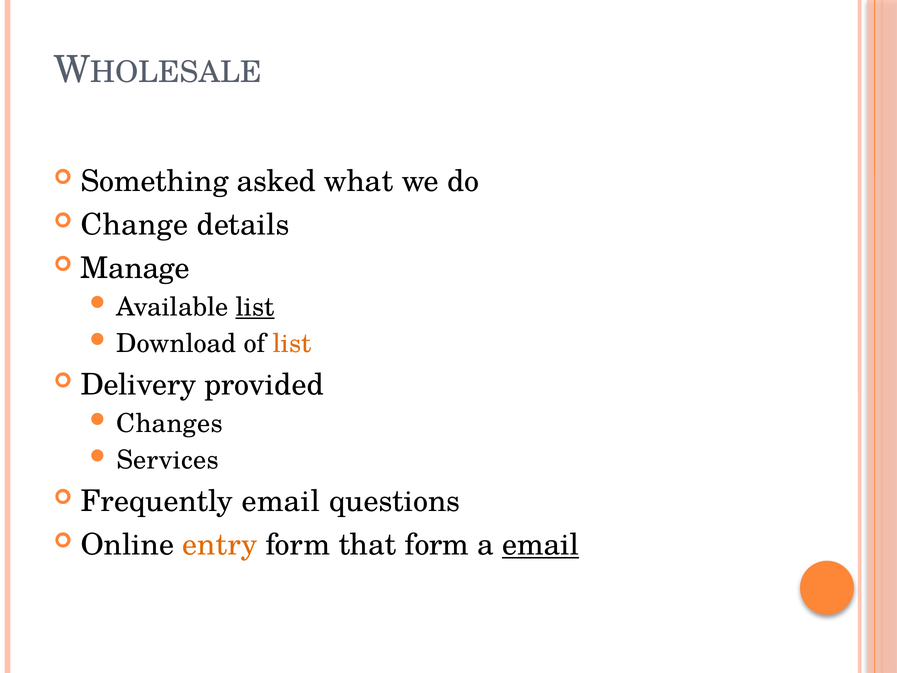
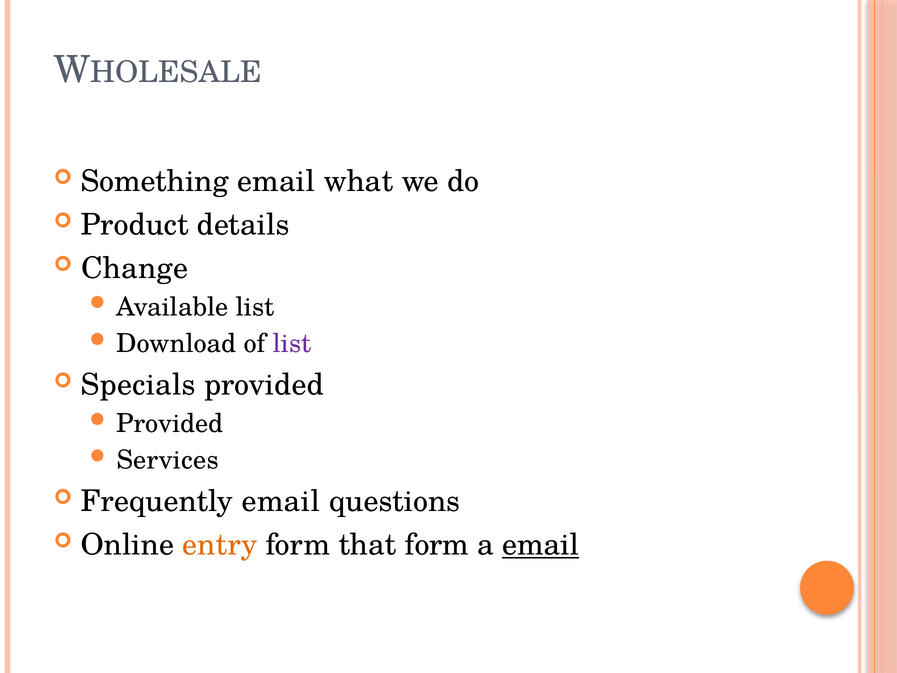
Something asked: asked -> email (276, 181)
Change: Change -> Product (135, 225)
Manage: Manage -> Change (135, 268)
list underline: present -> none (255, 307)
list colour: orange -> purple (292, 343)
Delivery: Delivery -> Specials (138, 385)
Changes: Changes -> Provided (170, 423)
